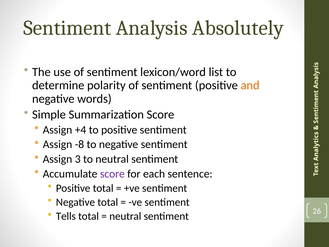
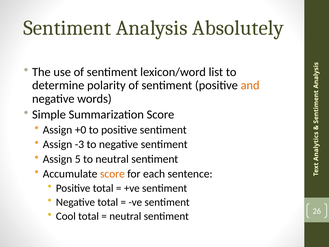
+4: +4 -> +0 (81, 130)
-8: -8 -> -3 (79, 144)
3: 3 -> 5 (78, 159)
score colour: purple -> orange (112, 174)
Tells: Tells -> Cool (66, 216)
